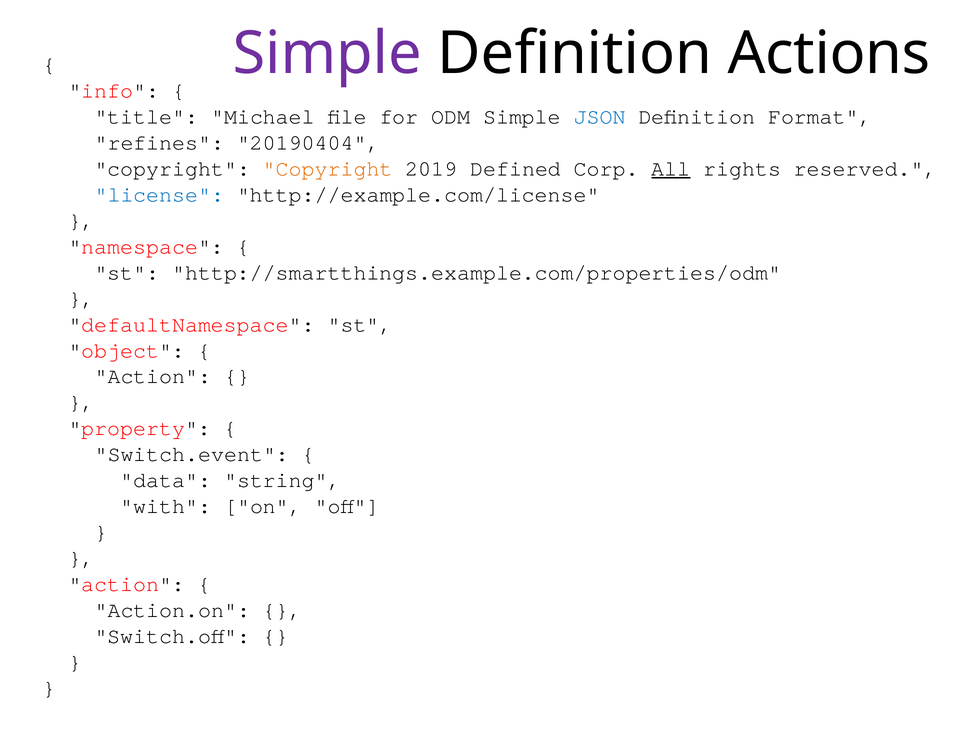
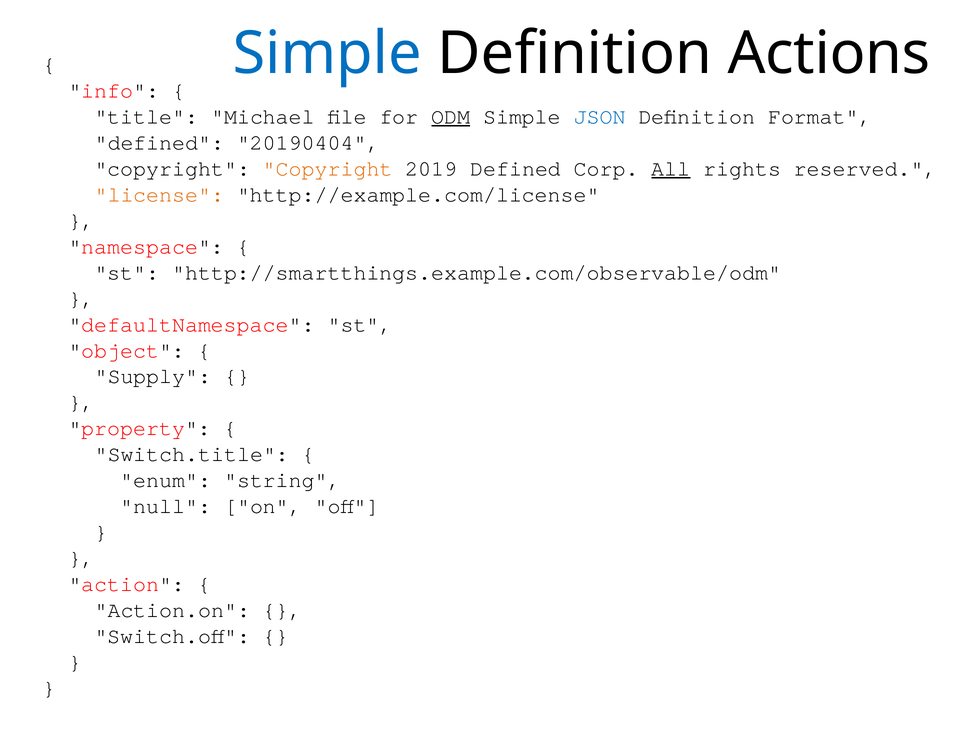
Simple colour: purple -> blue (327, 54)
ODM underline: none -> present (451, 117)
refines: refines -> defined (159, 143)
license colour: blue -> orange (159, 195)
http://smartthings.example.com/properties/odm: http://smartthings.example.com/properties/odm -> http://smartthings.example.com/observable/odm (477, 273)
Action: Action -> Supply (153, 376)
Switch.event: Switch.event -> Switch.title (192, 454)
data: data -> enum (166, 480)
with: with -> null (166, 506)
